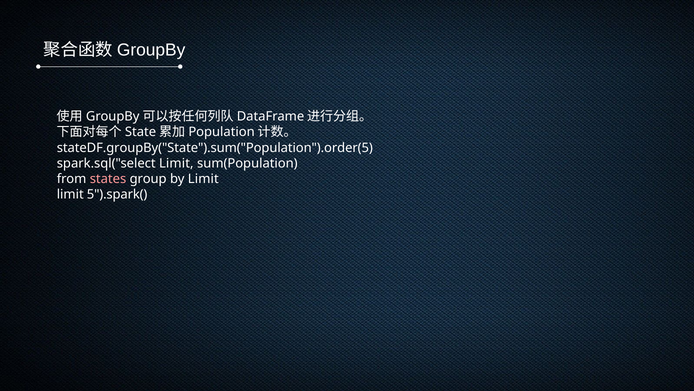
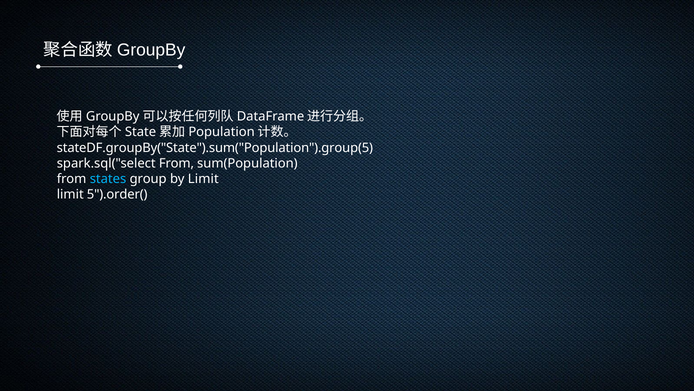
stateDF.groupBy("State").sum("Population").order(5: stateDF.groupBy("State").sum("Population").order(5 -> stateDF.groupBy("State").sum("Population").group(5 (215, 148)
spark.sql("select Limit: Limit -> From (176, 163)
states colour: pink -> light blue (108, 179)
5").spark(: 5").spark( -> 5").order( (117, 194)
